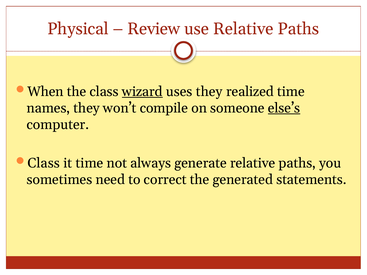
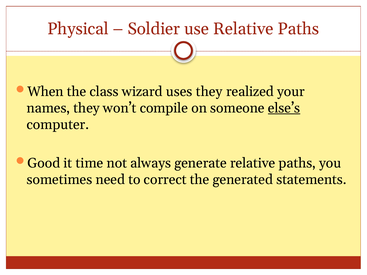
Review: Review -> Soldier (154, 29)
wizard underline: present -> none (142, 92)
realized time: time -> your (291, 92)
Class: Class -> Good (44, 163)
